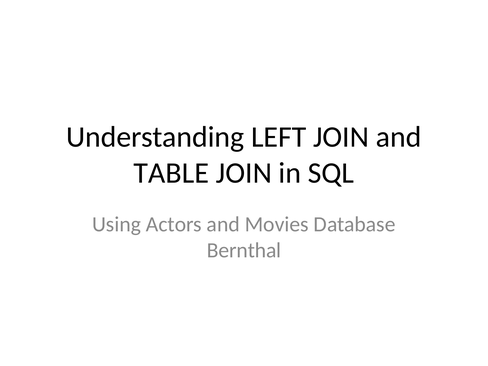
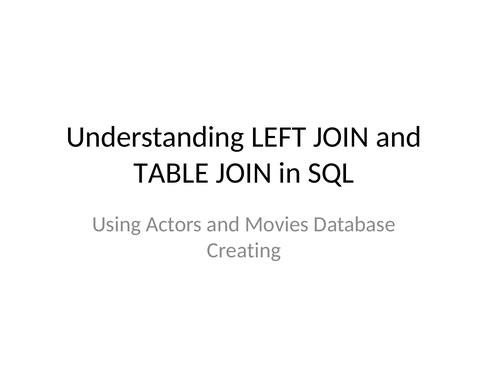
Bernthal: Bernthal -> Creating (244, 250)
